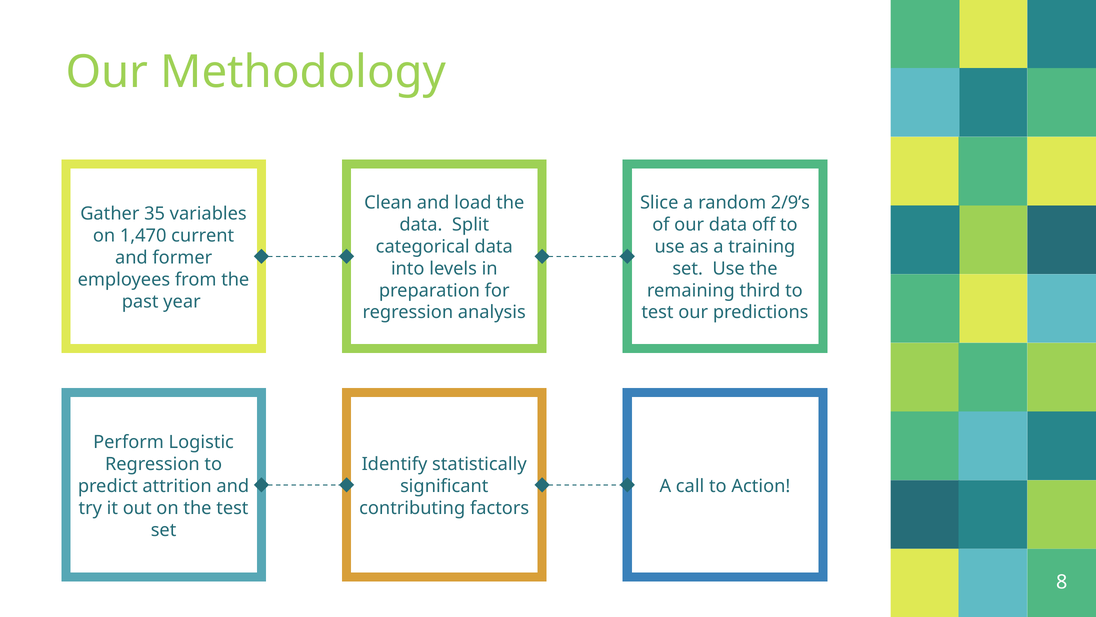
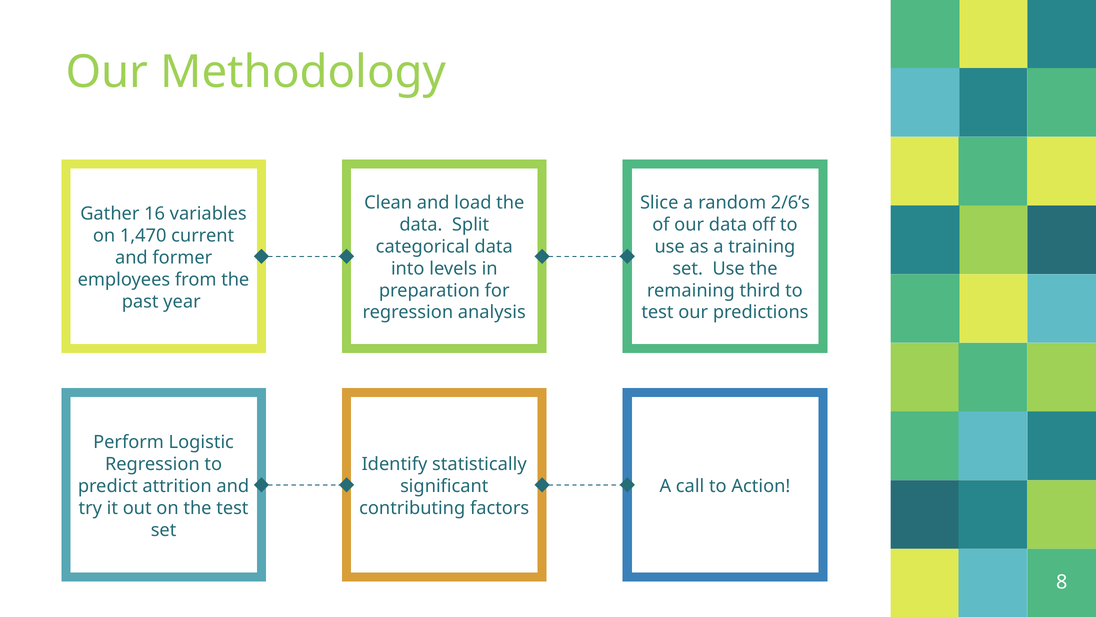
2/9’s: 2/9’s -> 2/6’s (790, 203)
35: 35 -> 16 (155, 214)
